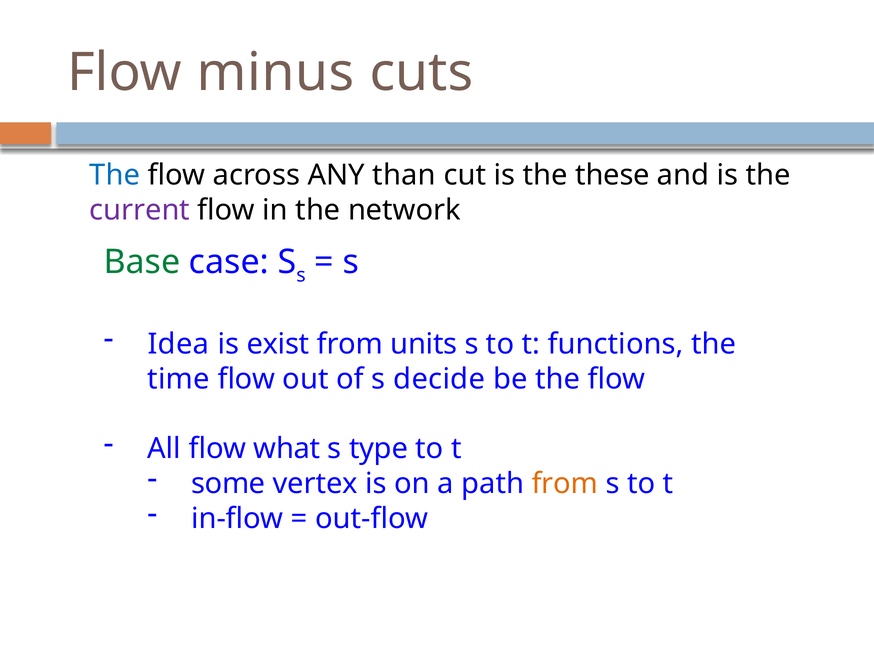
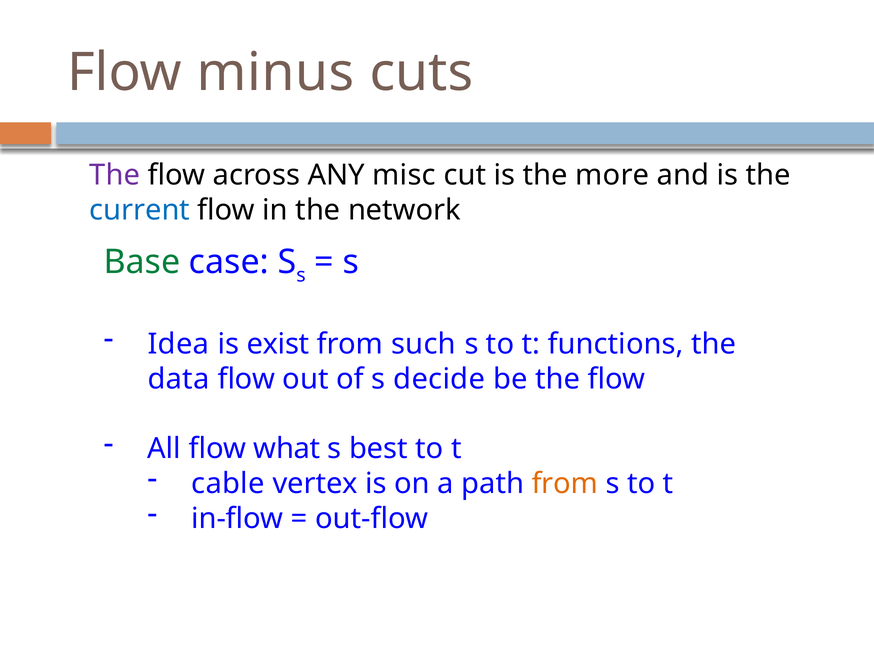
The colour: blue -> purple (115, 175)
than: than -> misc (404, 175)
these: these -> more (612, 175)
current colour: purple -> blue (140, 210)
units: units -> such (424, 344)
time: time -> data (179, 379)
type: type -> best (378, 449)
some: some -> cable (228, 484)
